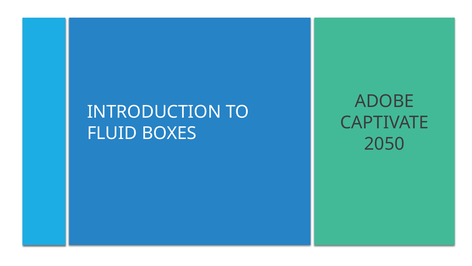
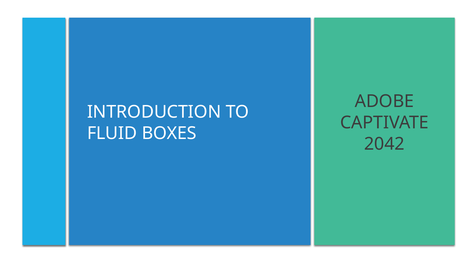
2050: 2050 -> 2042 (384, 144)
